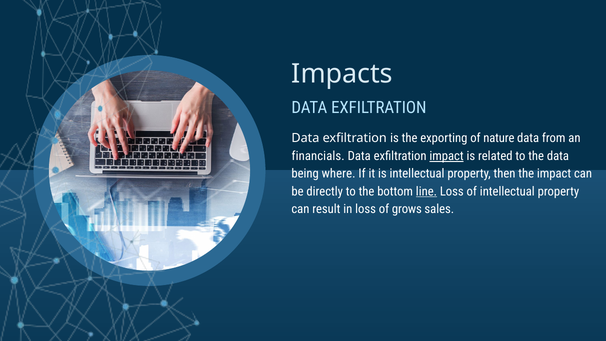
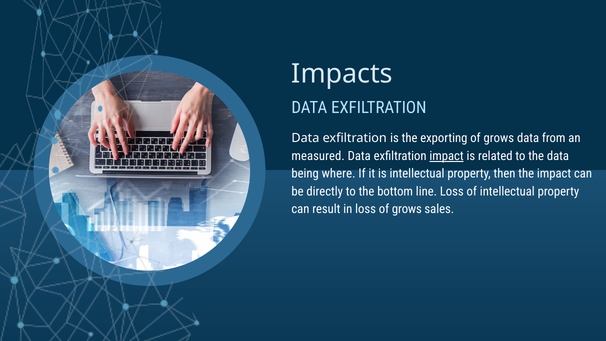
exporting of nature: nature -> grows (499, 138)
financials: financials -> measured (318, 156)
line underline: present -> none (426, 191)
